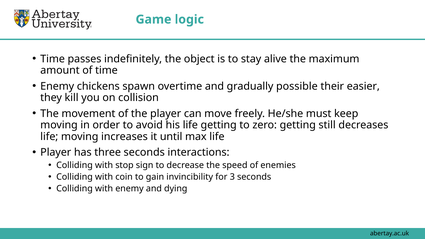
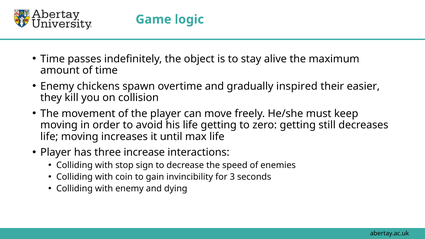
possible: possible -> inspired (297, 86)
three seconds: seconds -> increase (144, 152)
